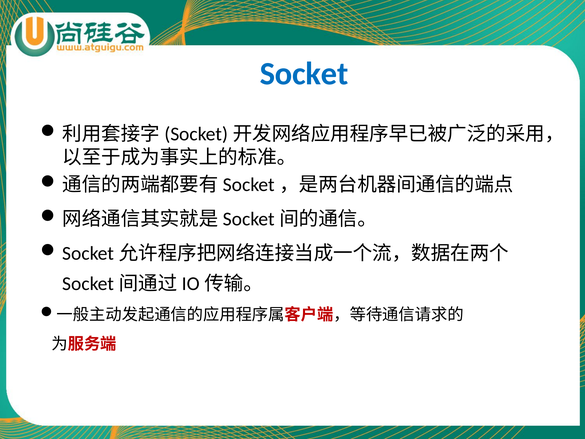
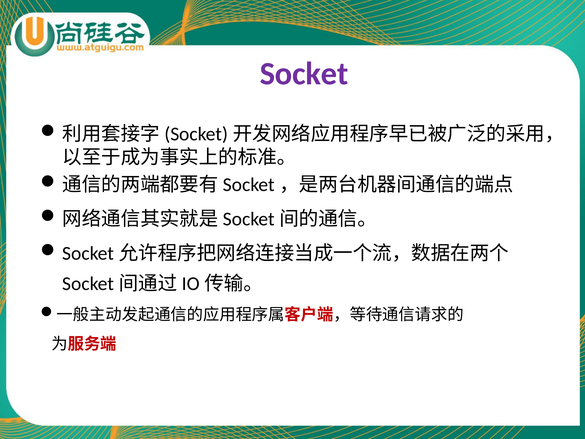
Socket colour: blue -> purple (304, 74)
